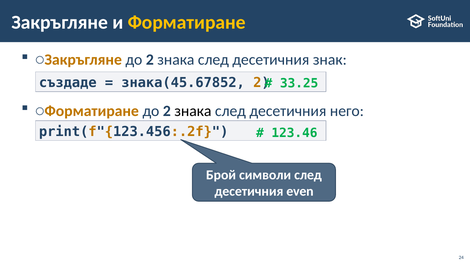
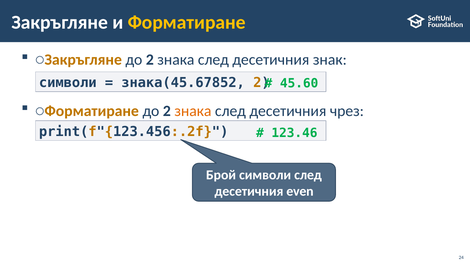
създаде: създаде -> символи (68, 83)
33.25: 33.25 -> 45.60 (299, 83)
знака colour: black -> orange (193, 111)
него: него -> чрез (347, 111)
